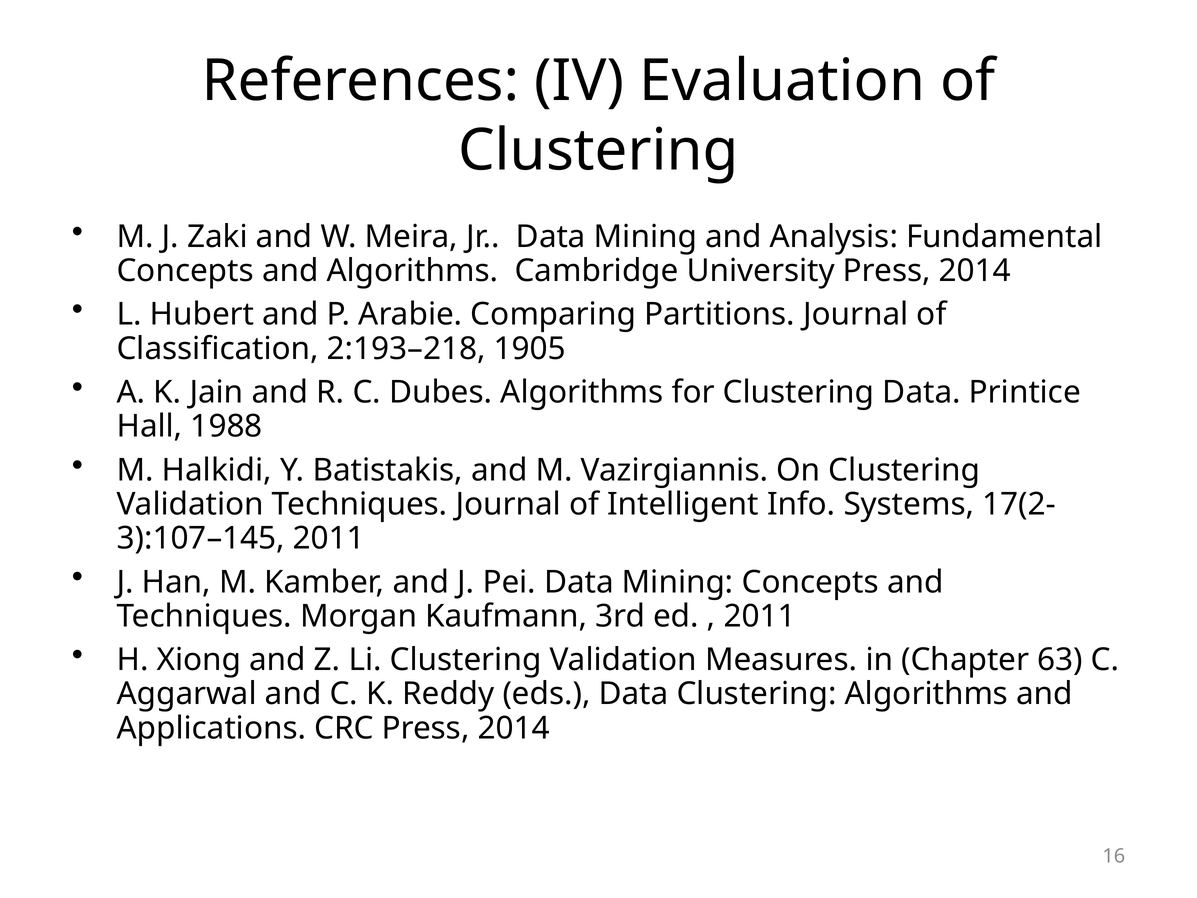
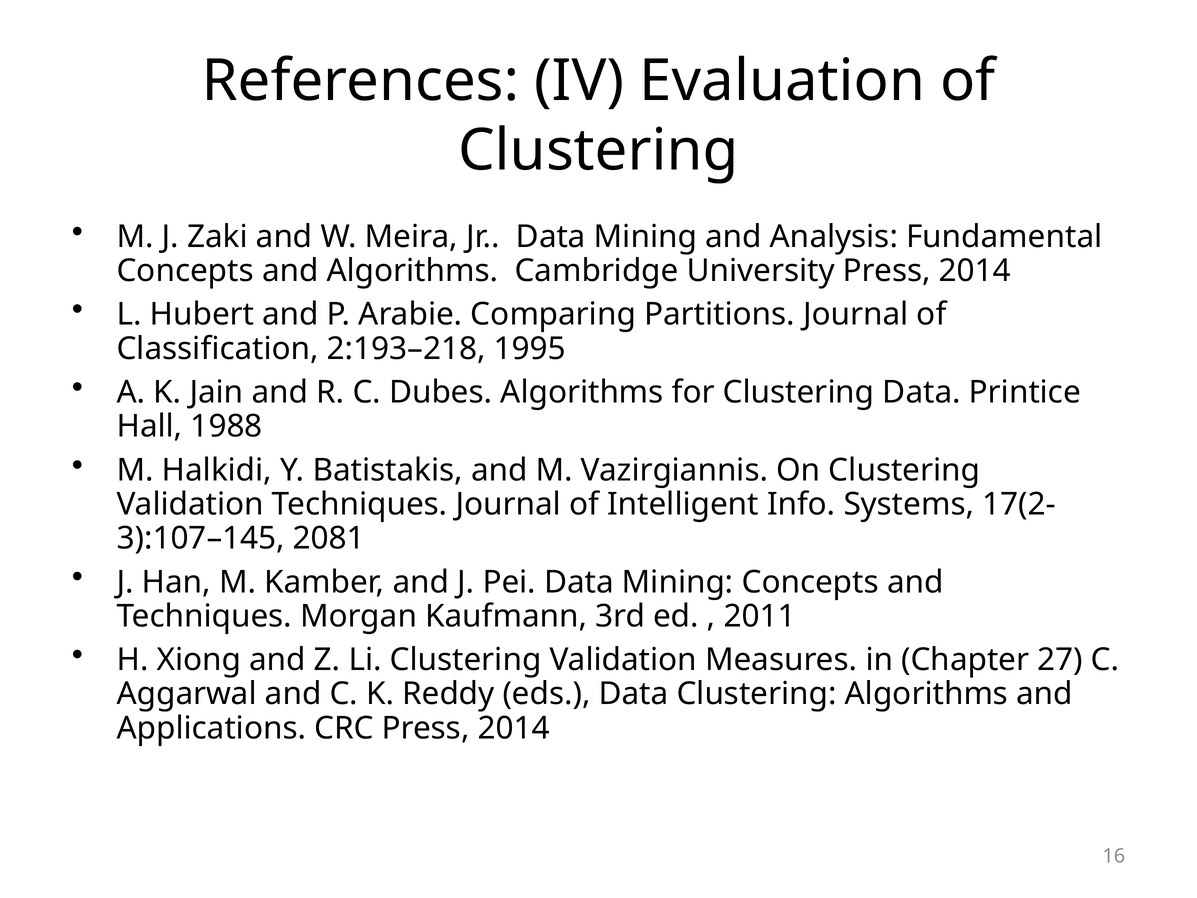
1905: 1905 -> 1995 (530, 349)
2011: 2011 -> 2081 (329, 538)
63: 63 -> 27 (1060, 660)
